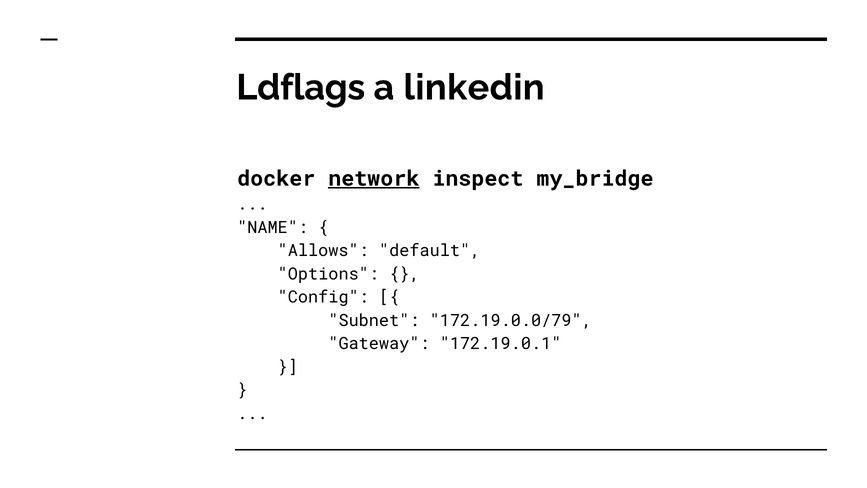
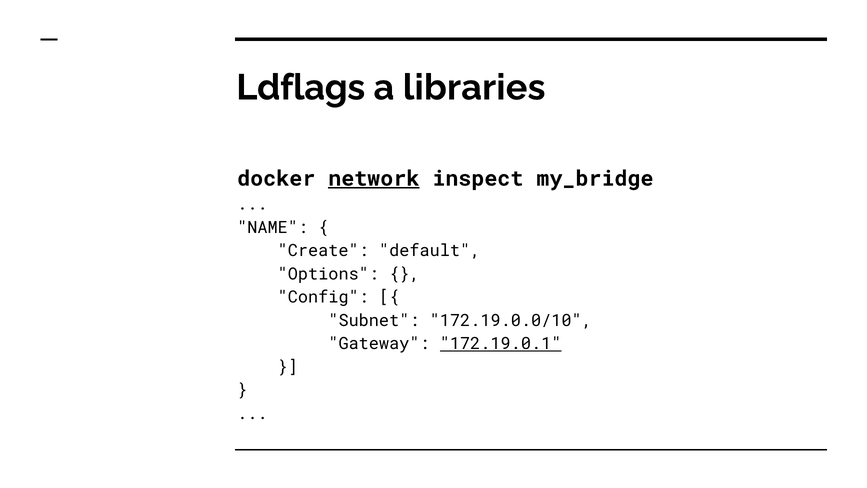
linkedin: linkedin -> libraries (474, 87)
Allows: Allows -> Create (323, 251)
172.19.0.0/79: 172.19.0.0/79 -> 172.19.0.0/10 (511, 320)
172.19.0.1 underline: none -> present (501, 344)
